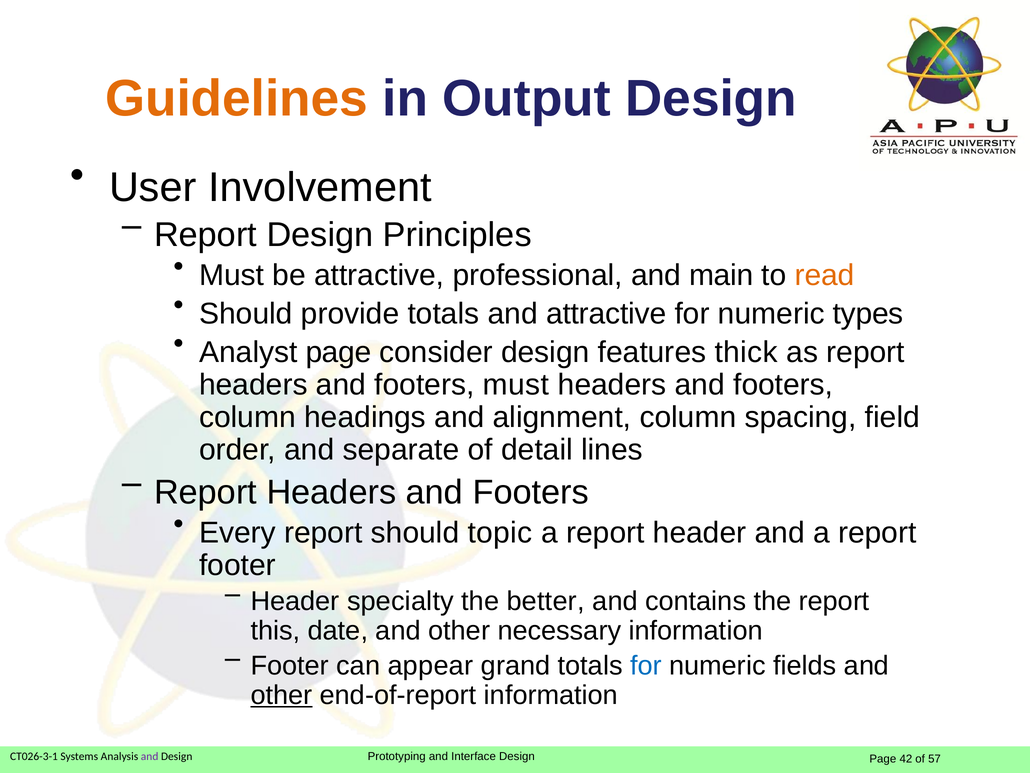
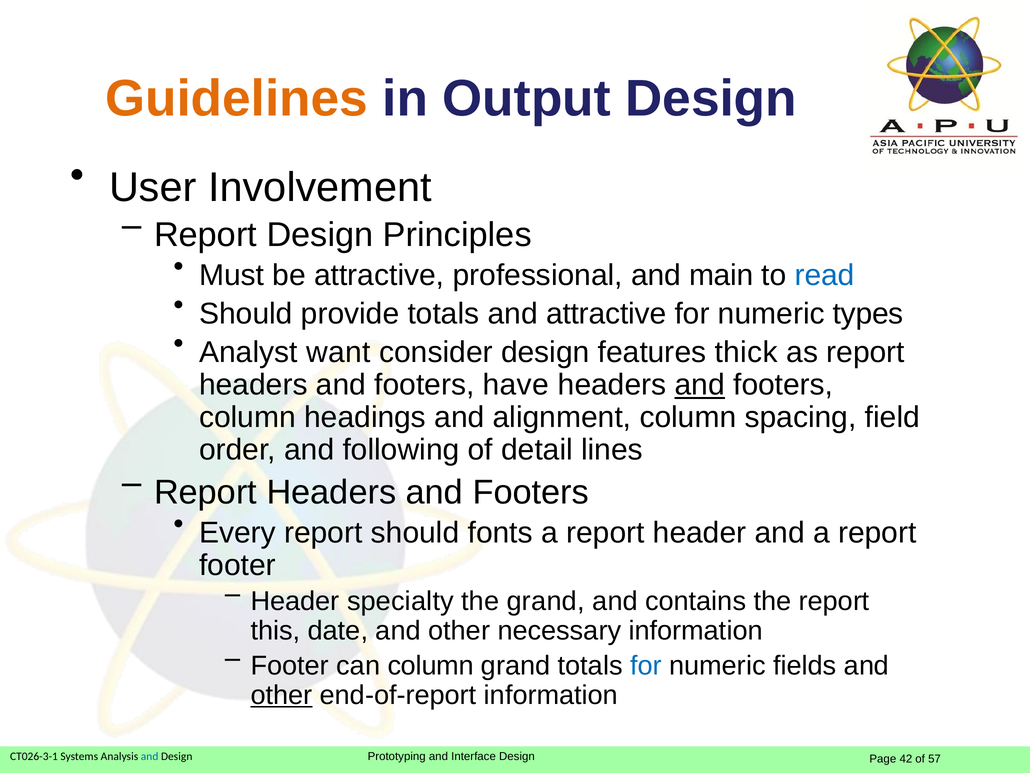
read colour: orange -> blue (825, 275)
Analyst page: page -> want (338, 352)
footers must: must -> have (516, 385)
and underline: none -> present (700, 385)
separate: separate -> following (401, 450)
topic: topic -> fonts (500, 532)
the better: better -> grand (546, 601)
can appear: appear -> column (431, 665)
and colour: purple -> blue (150, 756)
